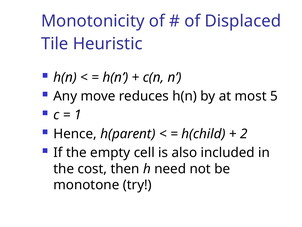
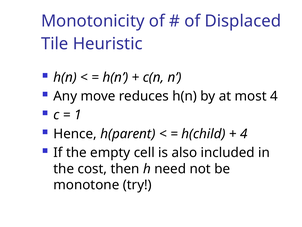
most 5: 5 -> 4 (274, 96)
2: 2 -> 4 (244, 134)
